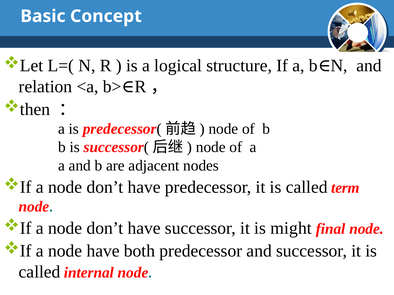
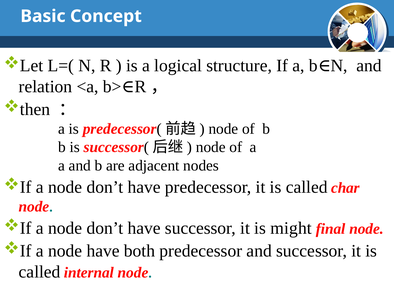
term: term -> char (345, 188)
